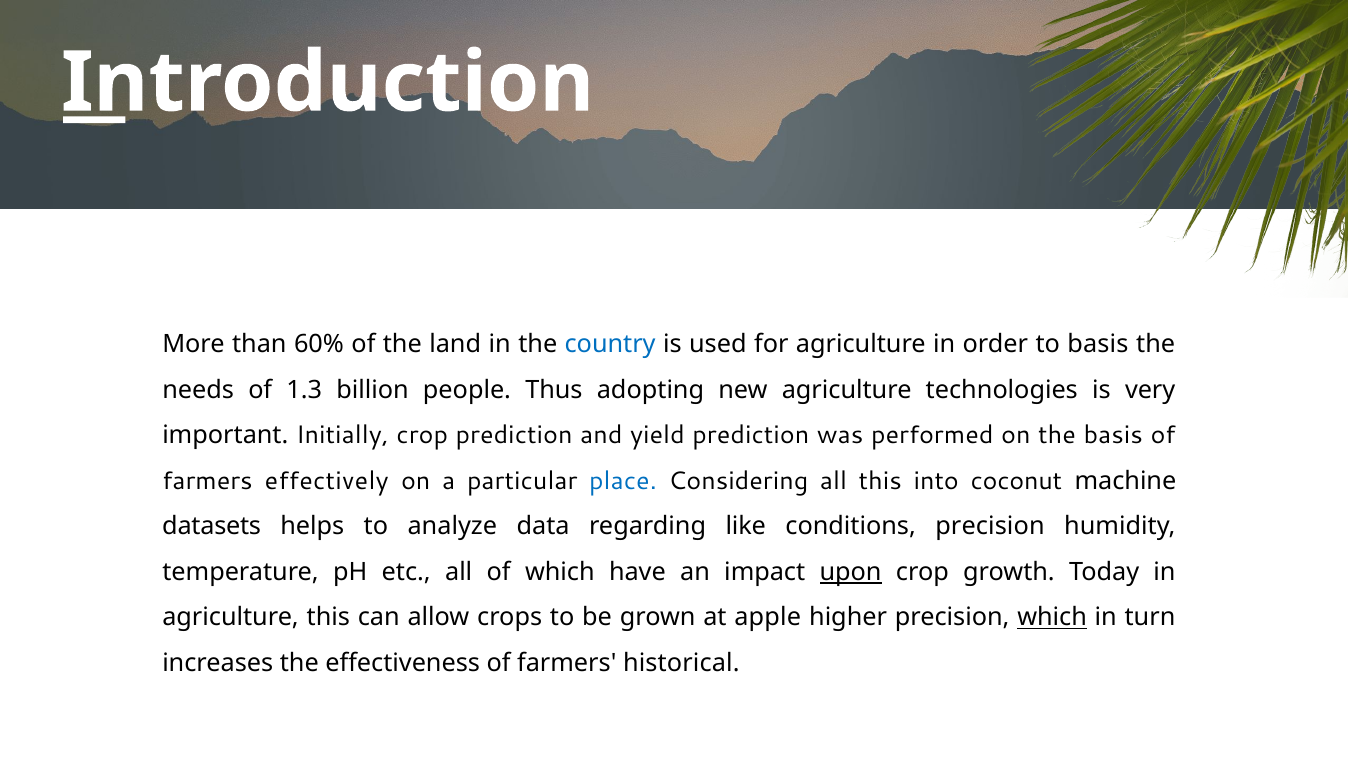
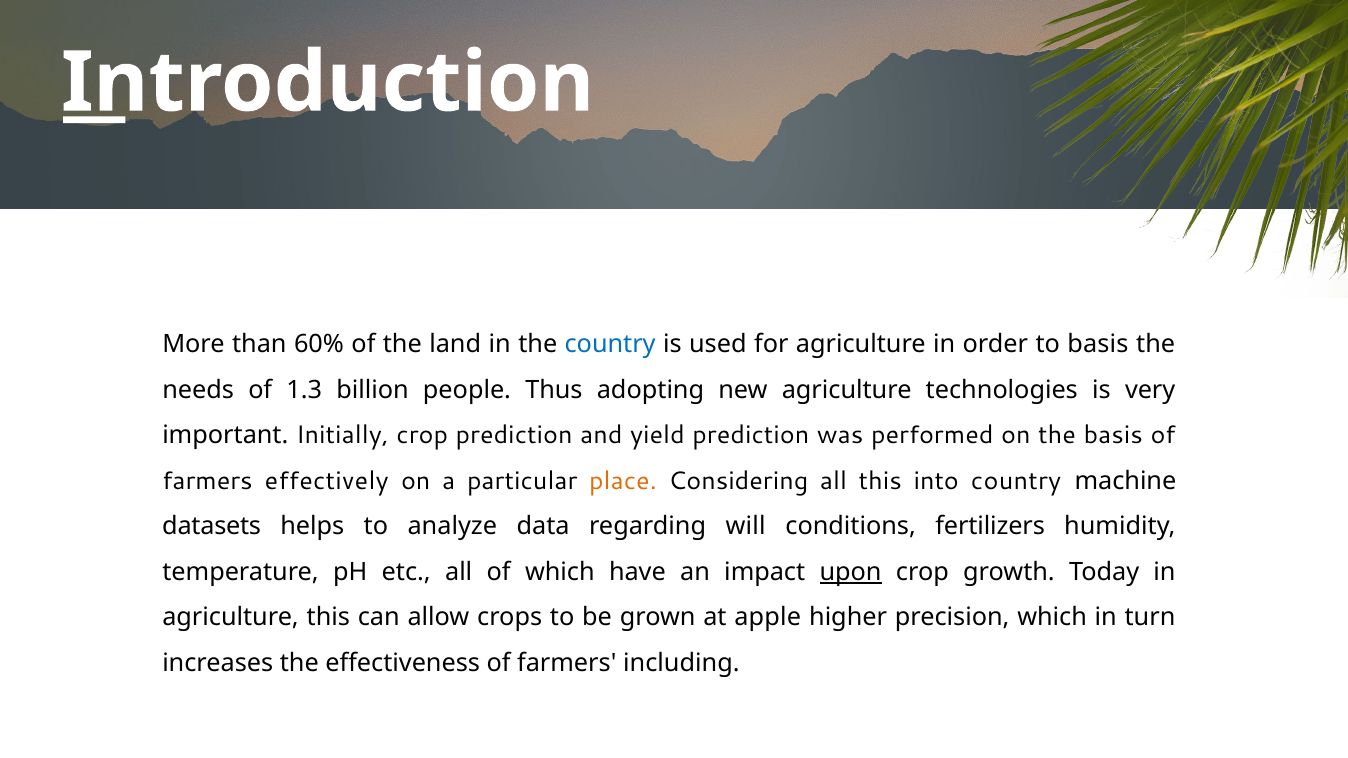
place colour: blue -> orange (623, 481)
into coconut: coconut -> country (1016, 481)
like: like -> will (746, 527)
conditions precision: precision -> fertilizers (990, 527)
which underline: present -> none (1052, 618)
historical: historical -> including (681, 663)
